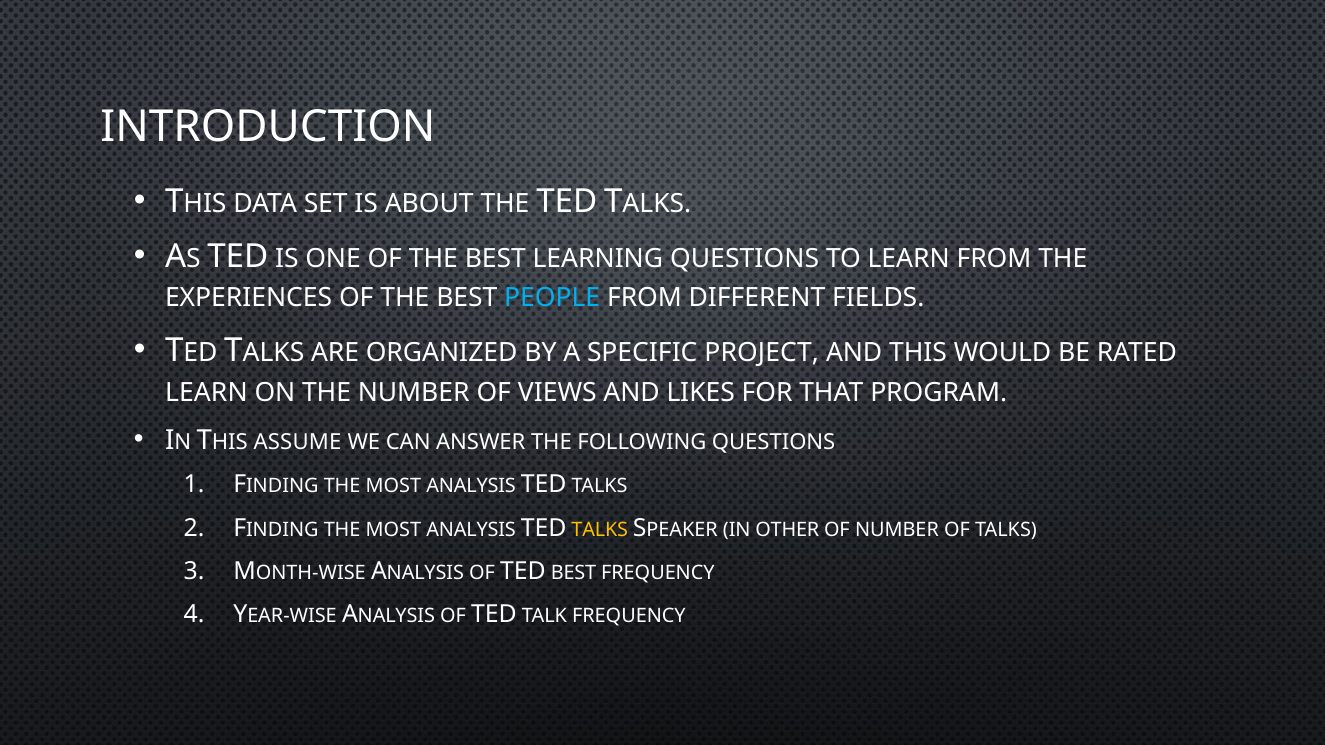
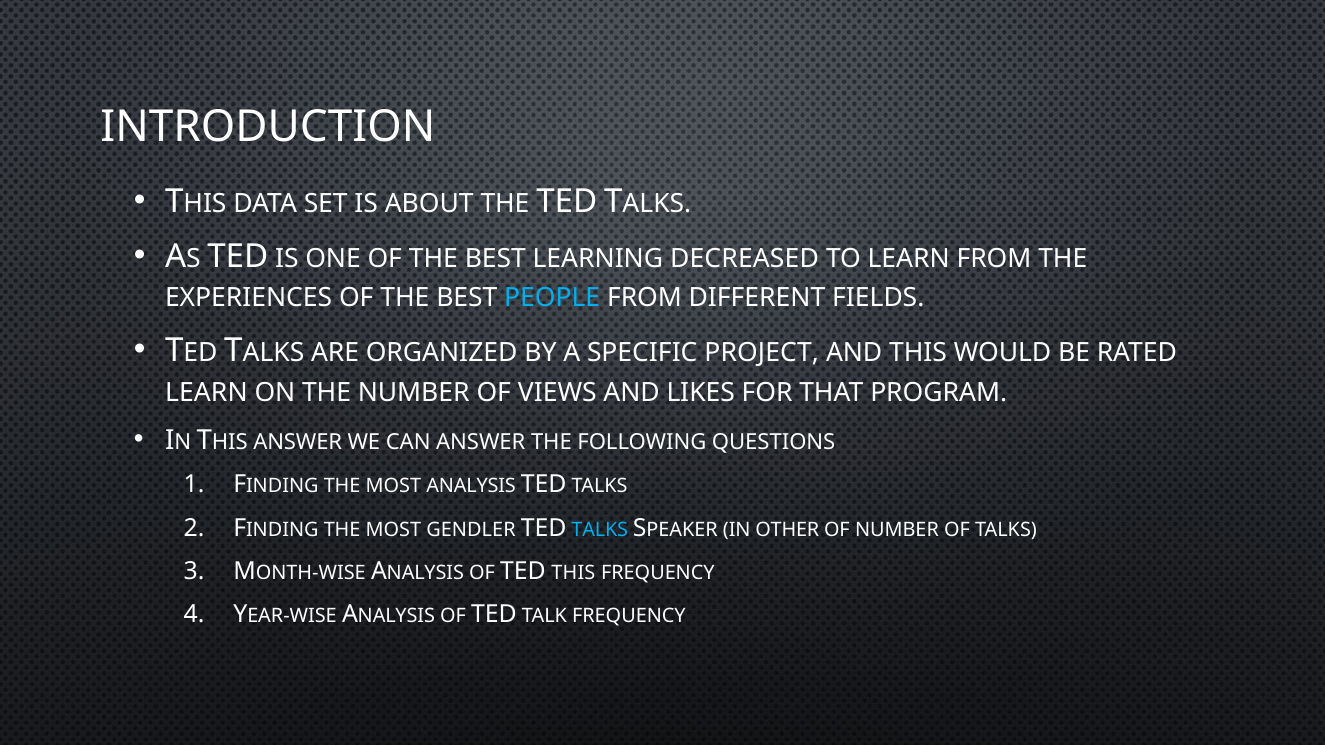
LEARNING QUESTIONS: QUESTIONS -> DECREASED (744, 259)
ASSUME: ASSUME -> ANSWER (298, 442)
ANALYSIS: ANALYSIS -> GENDLER (471, 530)
TALKS colour: yellow -> light blue (600, 530)
TED BEST: BEST -> THIS (573, 573)
